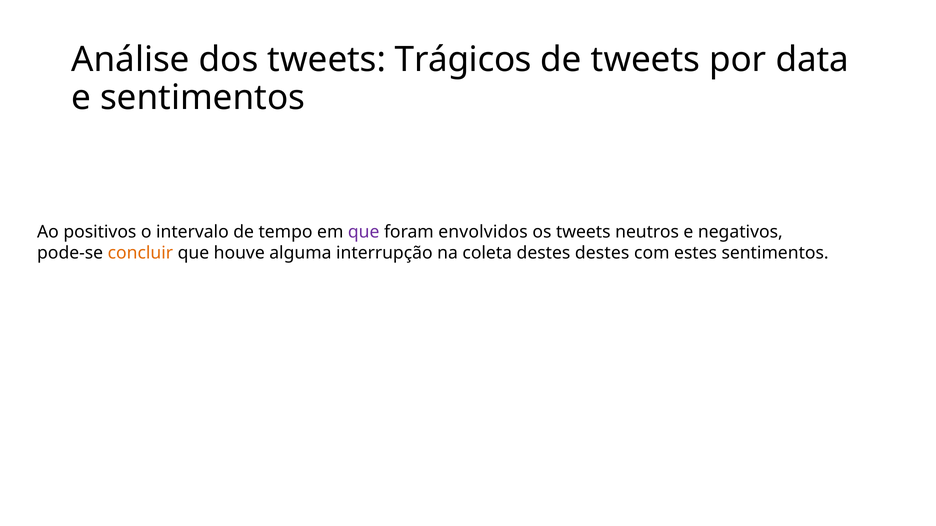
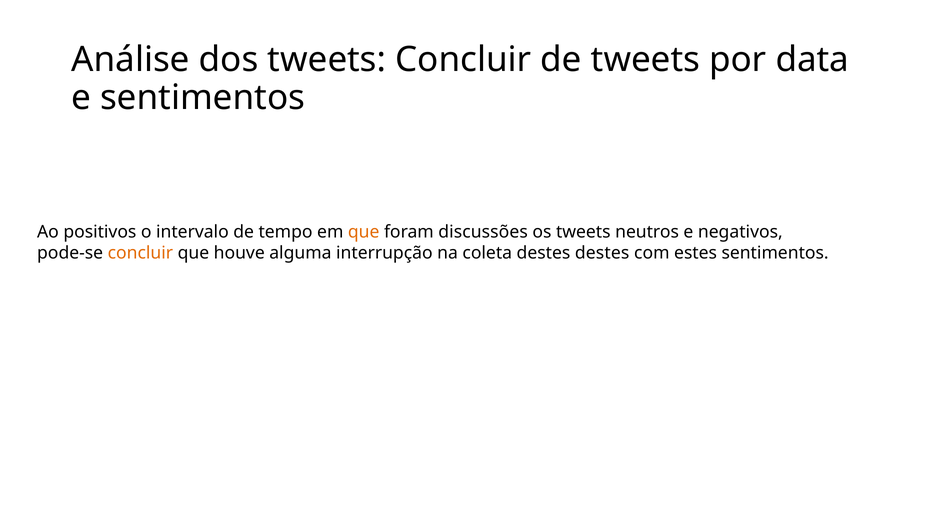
tweets Trágicos: Trágicos -> Concluir (463, 60)
que colour: purple -> orange (364, 232)
envolvidos: envolvidos -> discussões (483, 232)
